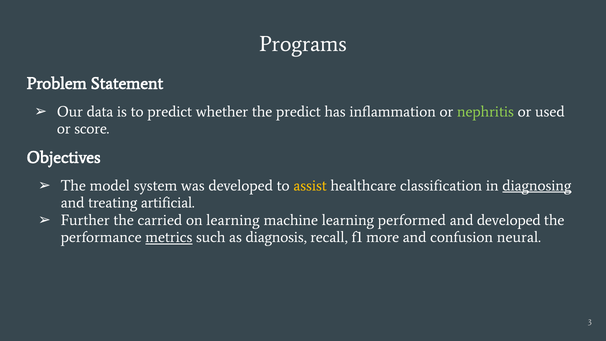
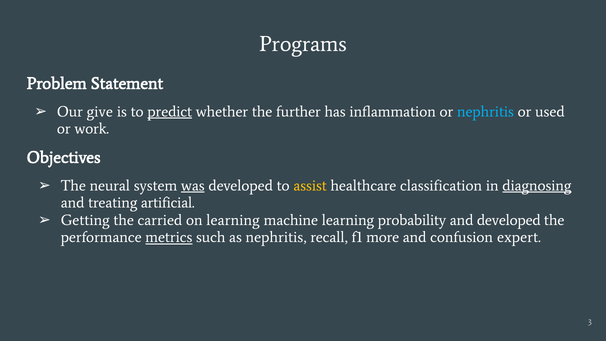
data: data -> give (100, 112)
predict underline: none -> present (170, 112)
the predict: predict -> further (298, 112)
nephritis colour: light green -> light blue (485, 112)
score: score -> work (92, 129)
model: model -> neural (110, 186)
was underline: none -> present (193, 186)
Further: Further -> Getting (85, 220)
performed: performed -> probability (412, 220)
as diagnosis: diagnosis -> nephritis (276, 237)
neural: neural -> expert (519, 237)
